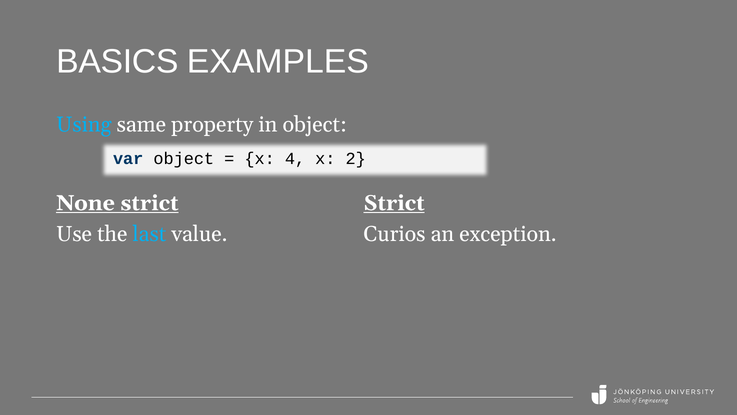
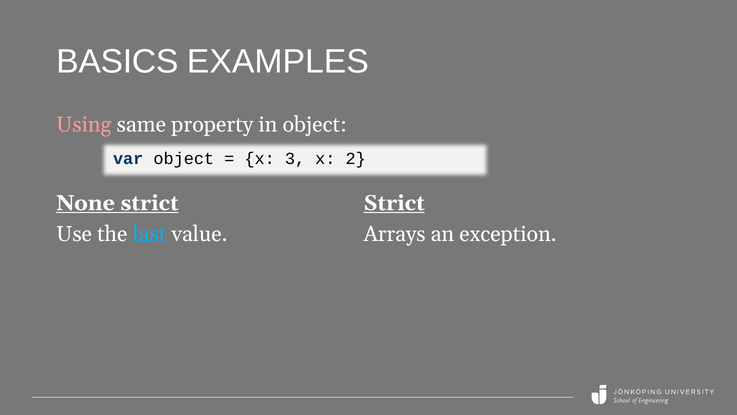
Using colour: light blue -> pink (84, 125)
4: 4 -> 3 (295, 158)
Curios: Curios -> Arrays (395, 234)
